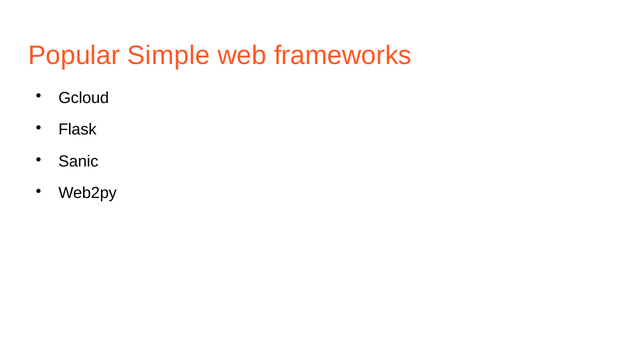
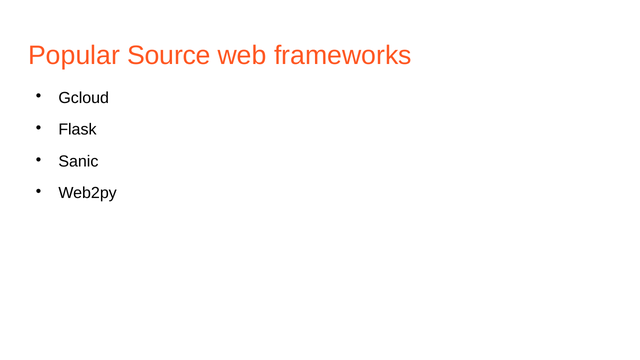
Simple: Simple -> Source (169, 55)
